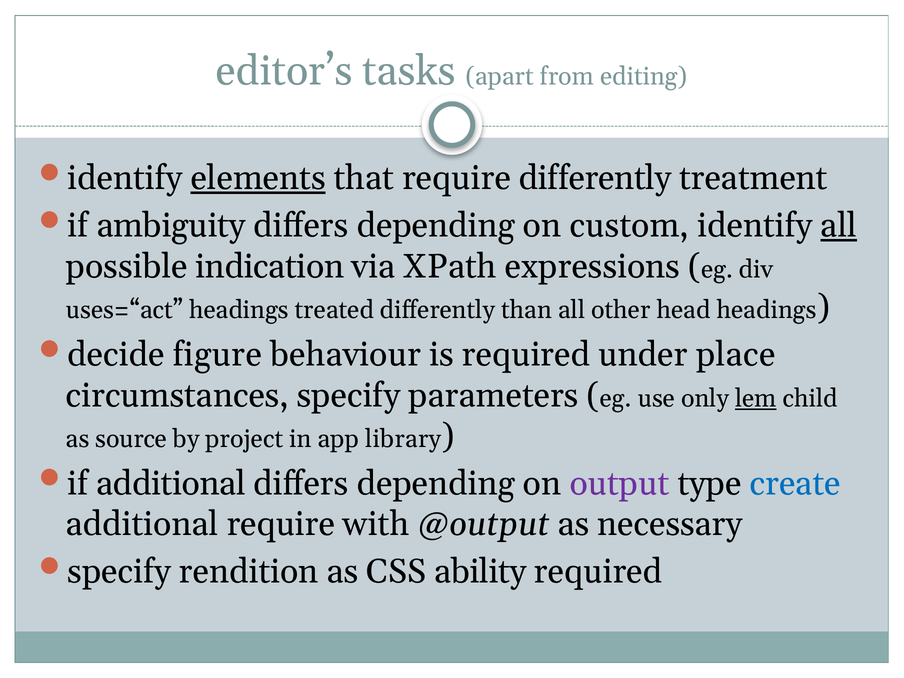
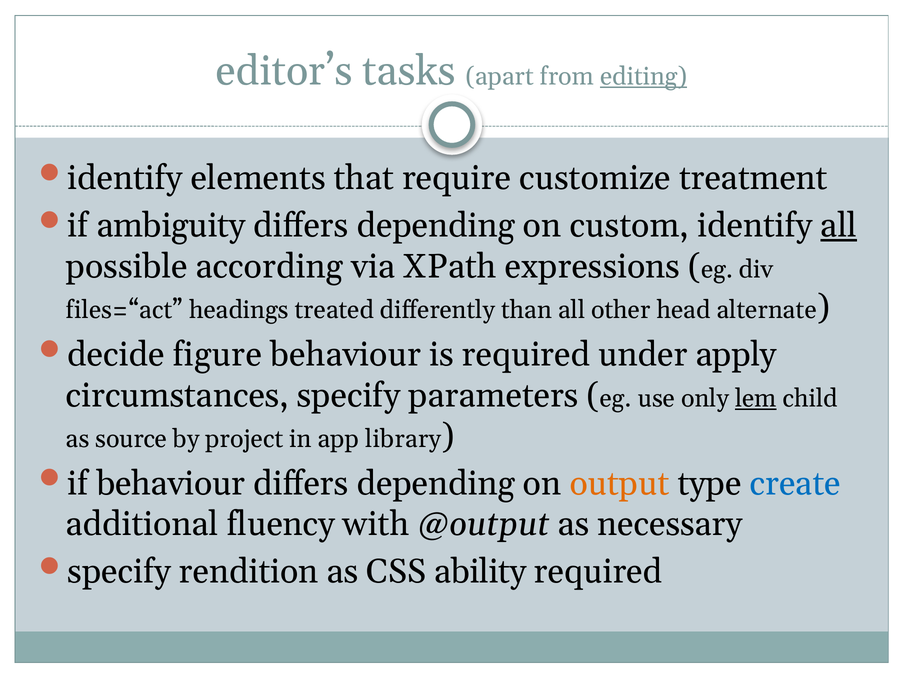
editing underline: none -> present (644, 77)
elements underline: present -> none (258, 178)
require differently: differently -> customize (595, 178)
indication: indication -> according (270, 266)
uses=“act: uses=“act -> files=“act (124, 310)
head headings: headings -> alternate (767, 310)
place: place -> apply (736, 355)
if additional: additional -> behaviour (171, 484)
output colour: purple -> orange (620, 484)
additional require: require -> fluency (281, 524)
